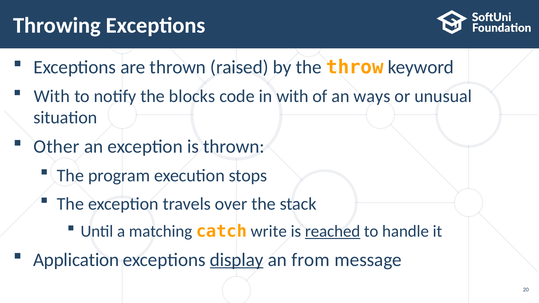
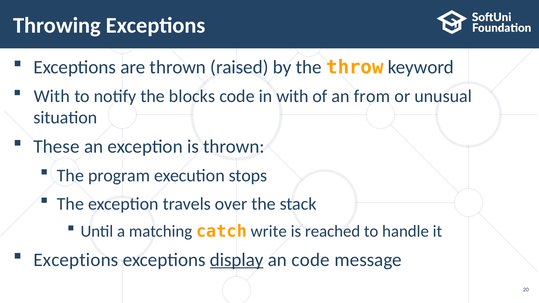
ways: ways -> from (372, 96)
Other: Other -> These (57, 147)
reached underline: present -> none (333, 231)
Application: Application -> Exceptions (76, 260)
an from: from -> code (311, 260)
